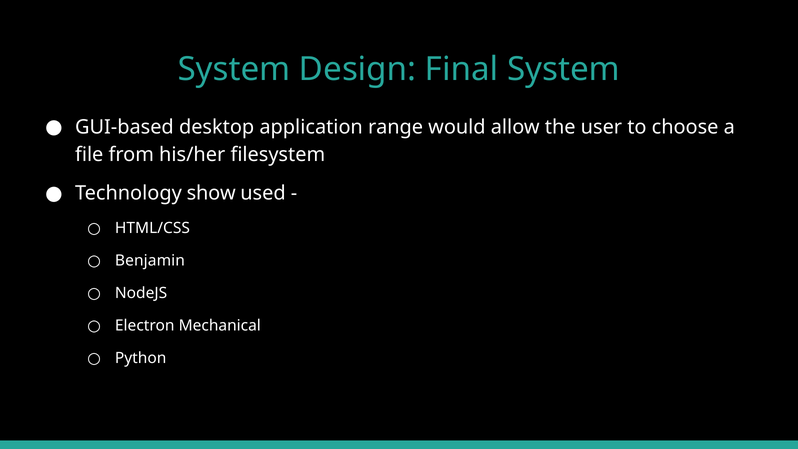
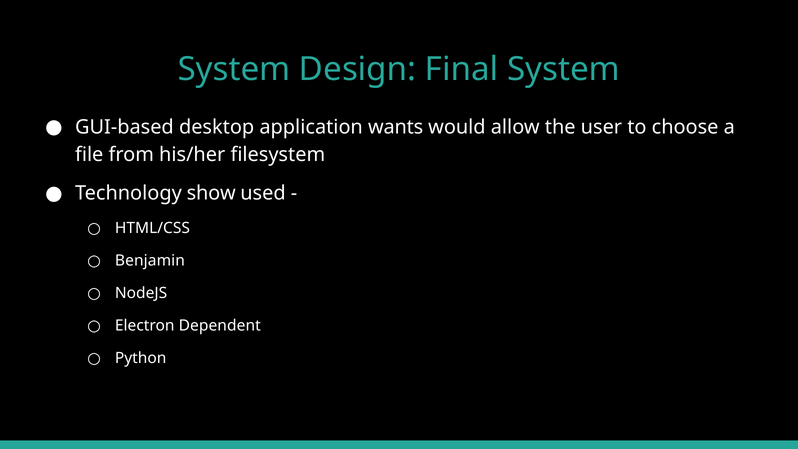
range: range -> wants (396, 127)
Mechanical: Mechanical -> Dependent (220, 326)
